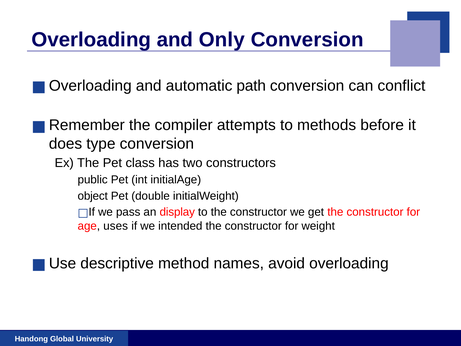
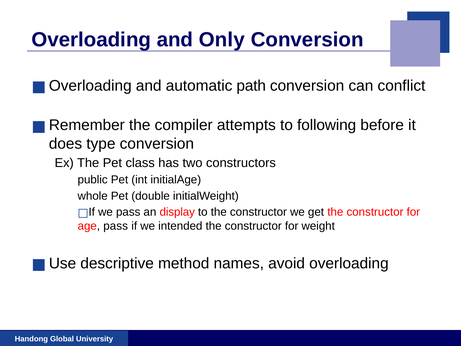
methods: methods -> following (327, 125)
object: object -> whole (93, 196)
age uses: uses -> pass (116, 226)
